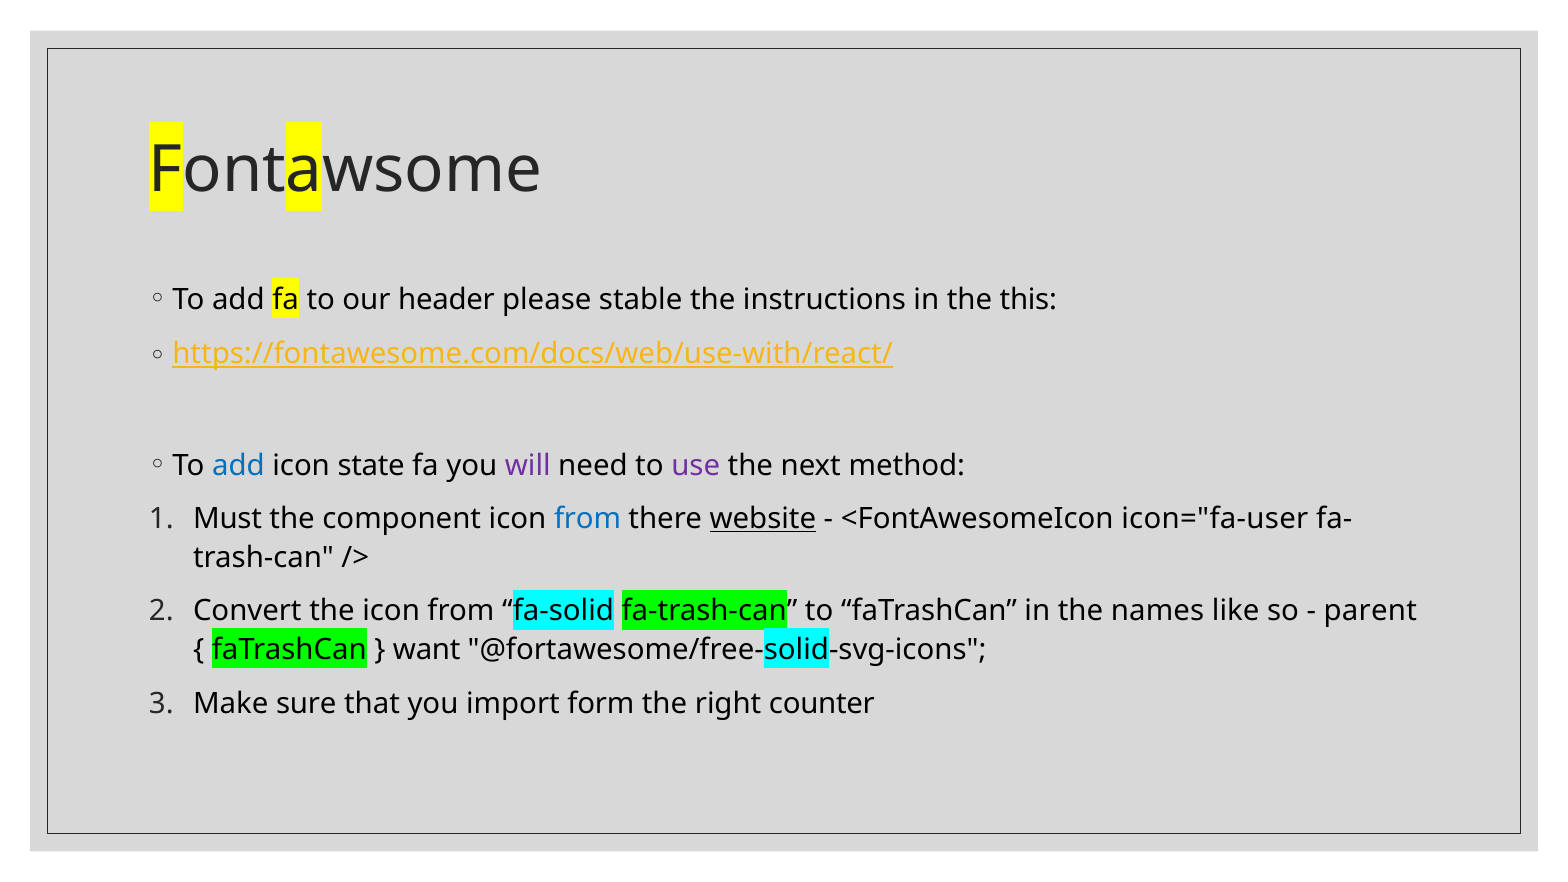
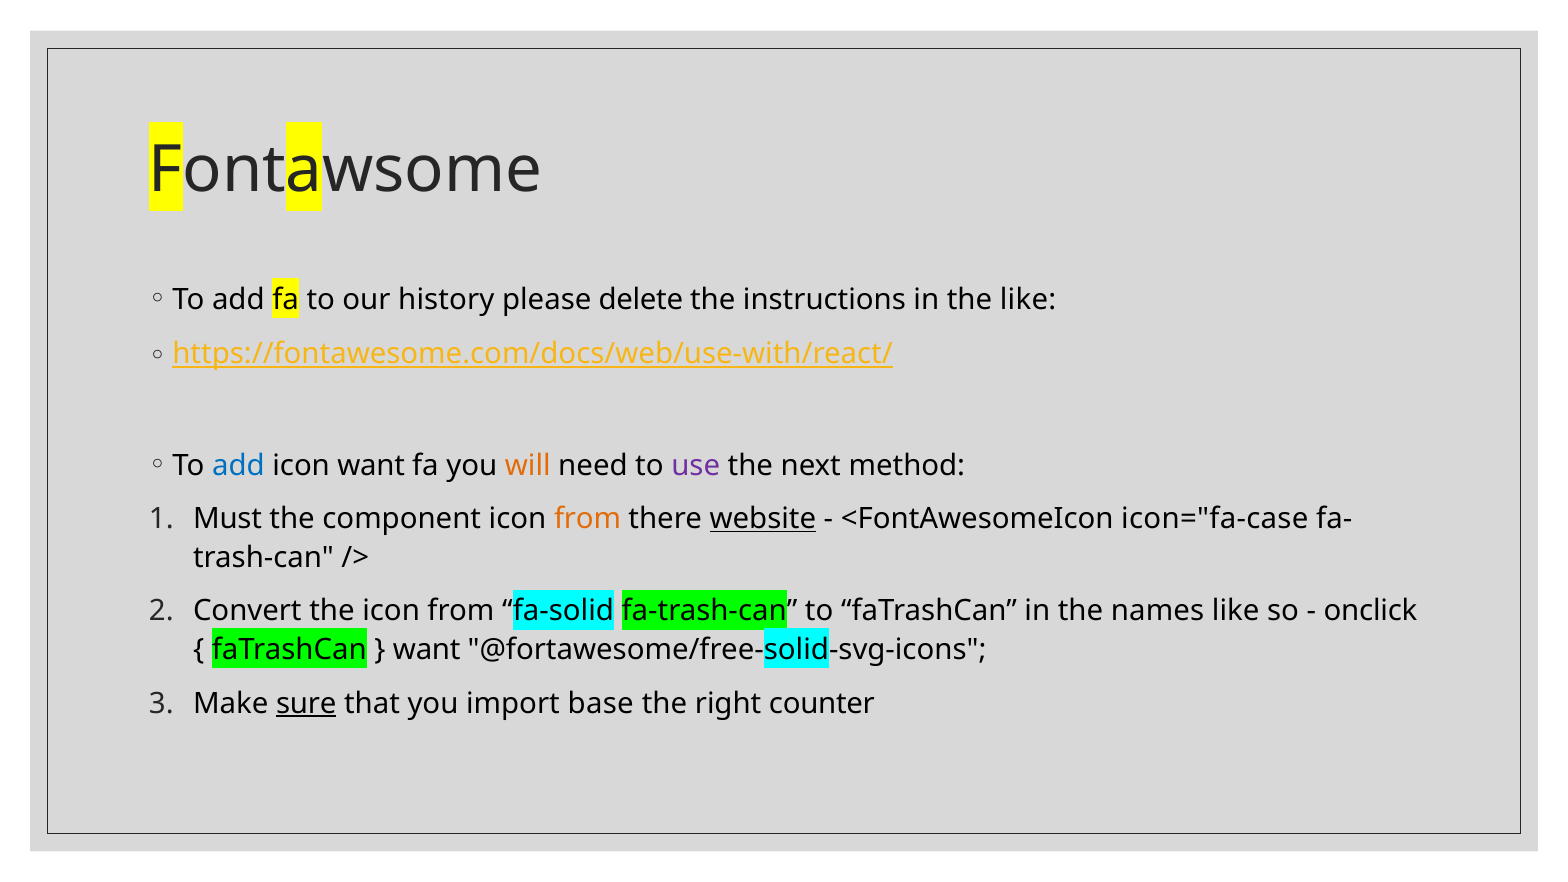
header: header -> history (446, 300)
stable: stable -> delete (641, 300)
the this: this -> like (1028, 300)
icon state: state -> want (371, 465)
will colour: purple -> orange (528, 465)
from colour: blue -> orange (588, 519)
icon="fa-user: icon="fa-user -> icon="fa-case (1215, 519)
parent: parent -> onclick (1371, 611)
sure underline: none -> present (306, 703)
form: form -> base (601, 703)
